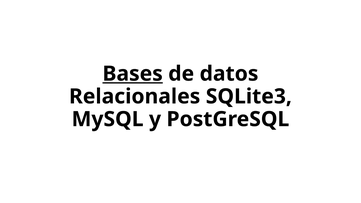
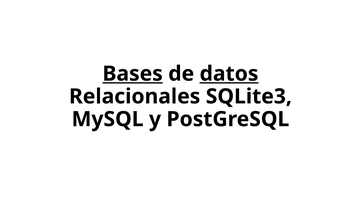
datos underline: none -> present (229, 74)
